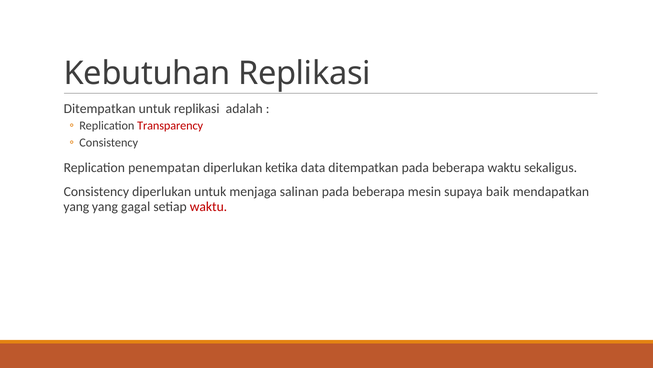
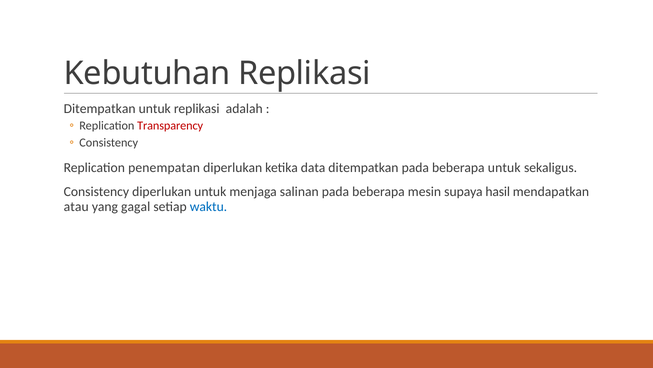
beberapa waktu: waktu -> untuk (504, 167)
baik: baik -> hasil (498, 192)
yang: yang -> atau (76, 206)
waktu colour: red -> blue (208, 206)
